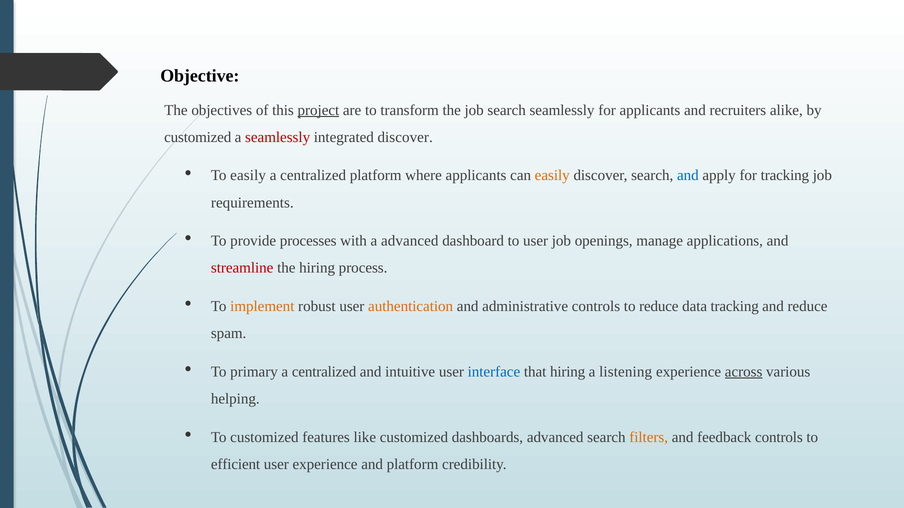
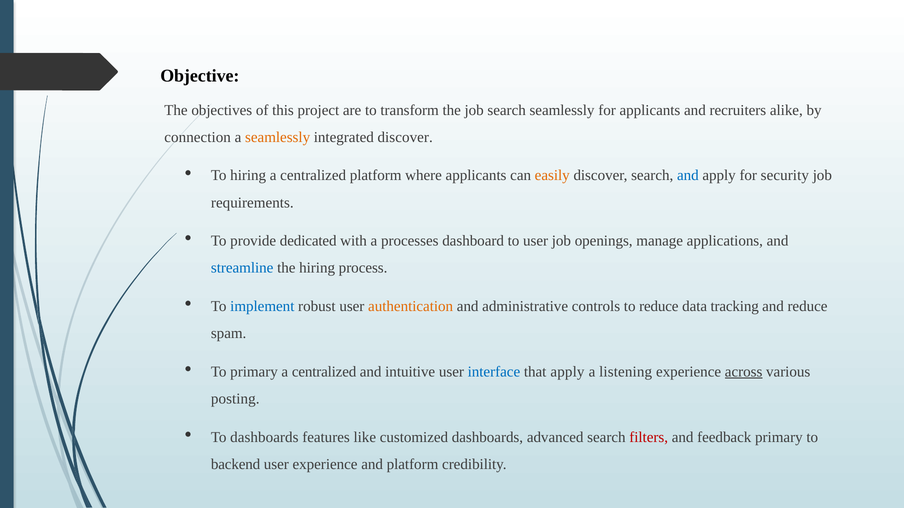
project underline: present -> none (318, 110)
customized: customized -> connection (198, 137)
seamlessly colour: red -> orange (278, 137)
To easily: easily -> hiring (248, 176)
for tracking: tracking -> security (785, 176)
processes: processes -> dedicated (308, 241)
a advanced: advanced -> processes (410, 241)
streamline colour: red -> blue (242, 268)
implement colour: orange -> blue (262, 307)
that hiring: hiring -> apply (567, 372)
helping: helping -> posting (235, 399)
To customized: customized -> dashboards (264, 437)
filters colour: orange -> red (649, 437)
feedback controls: controls -> primary (779, 437)
efficient: efficient -> backend (236, 465)
